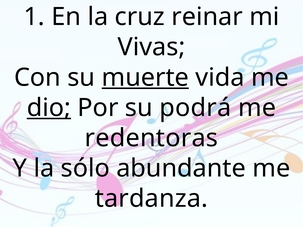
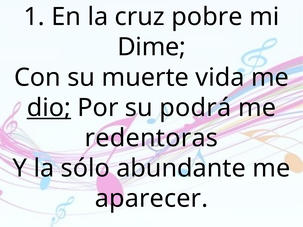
reinar: reinar -> pobre (207, 17)
Vivas: Vivas -> Dime (152, 47)
muerte underline: present -> none (145, 78)
tardanza: tardanza -> aparecer (151, 199)
